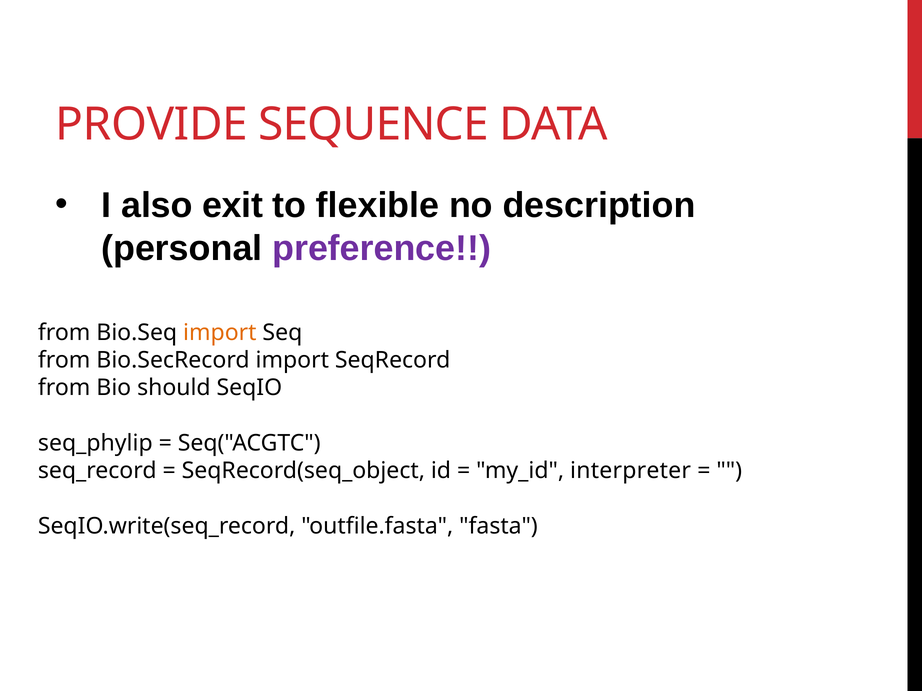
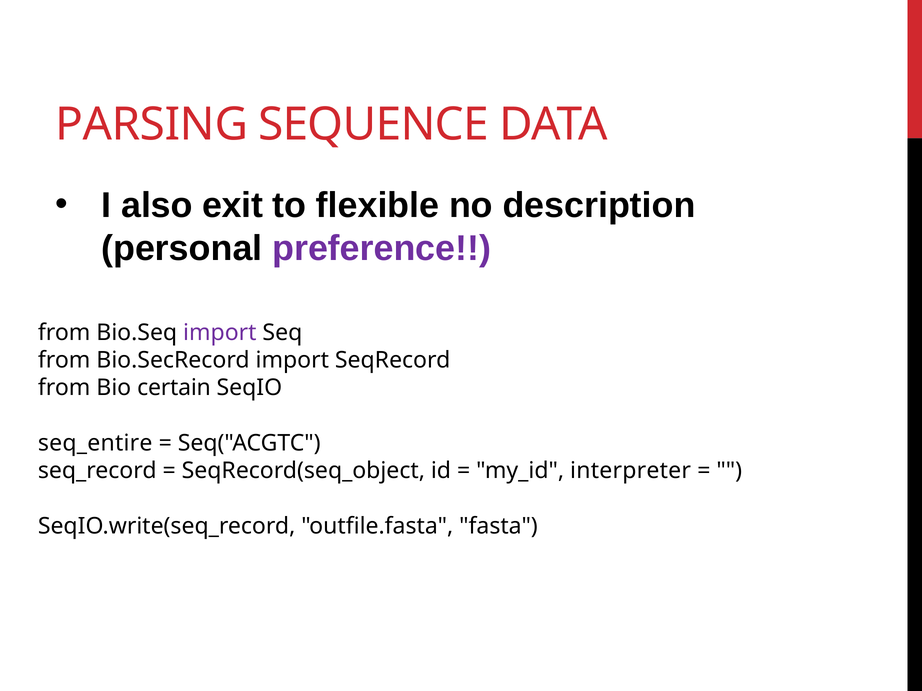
PROVIDE: PROVIDE -> PARSING (152, 125)
import colour: orange -> purple (220, 333)
should: should -> certain (174, 388)
seq_phylip: seq_phylip -> seq_entire (95, 443)
